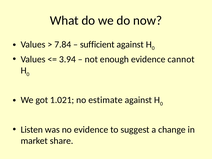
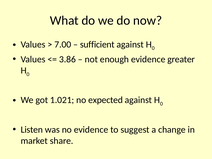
7.84: 7.84 -> 7.00 (63, 44)
3.94: 3.94 -> 3.86 (67, 59)
cannot: cannot -> greater (181, 59)
estimate: estimate -> expected (106, 100)
